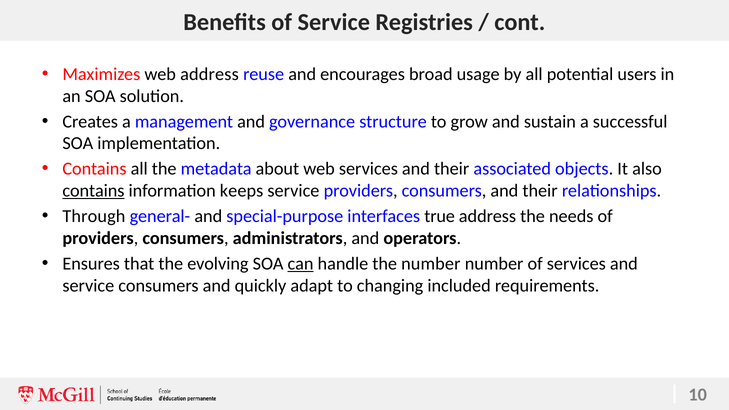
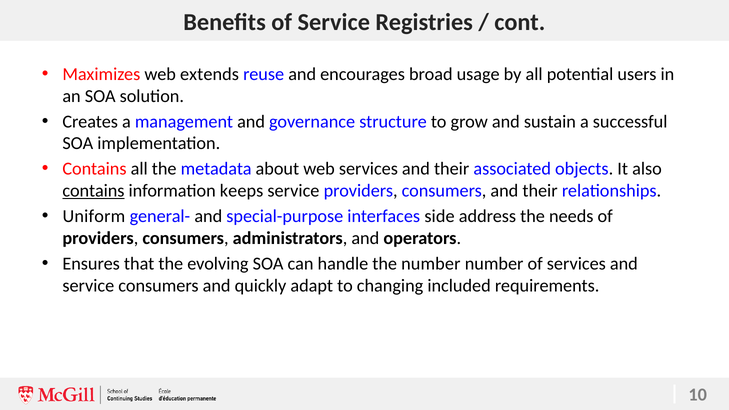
web address: address -> extends (210, 74)
Through: Through -> Uniform (94, 216)
true: true -> side (439, 216)
can underline: present -> none (301, 264)
